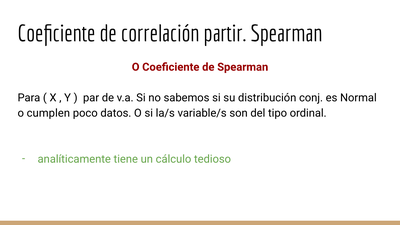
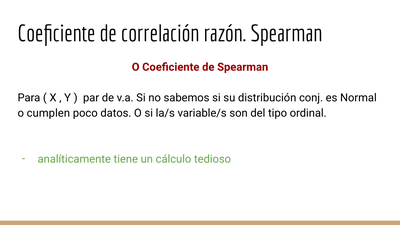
partir: partir -> razón (225, 34)
